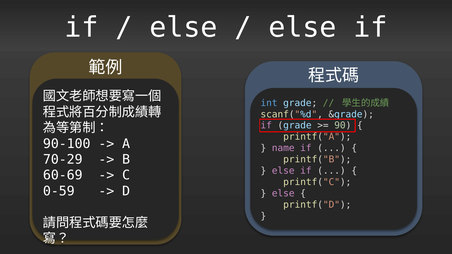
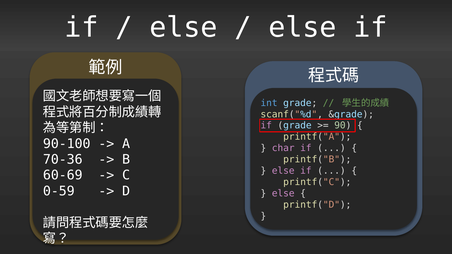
name: name -> char (283, 148)
70-29: 70-29 -> 70-36 (63, 160)
